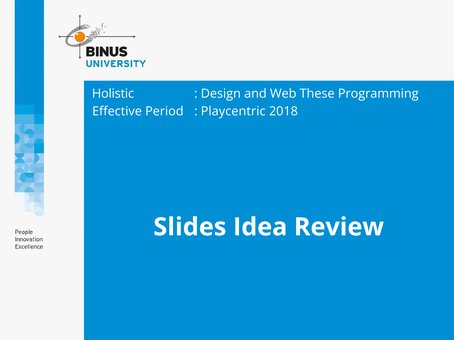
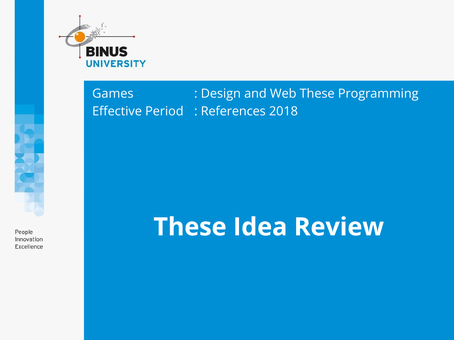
Holistic: Holistic -> Games (113, 94)
Playcentric: Playcentric -> References (233, 112)
Slides: Slides -> These (190, 227)
